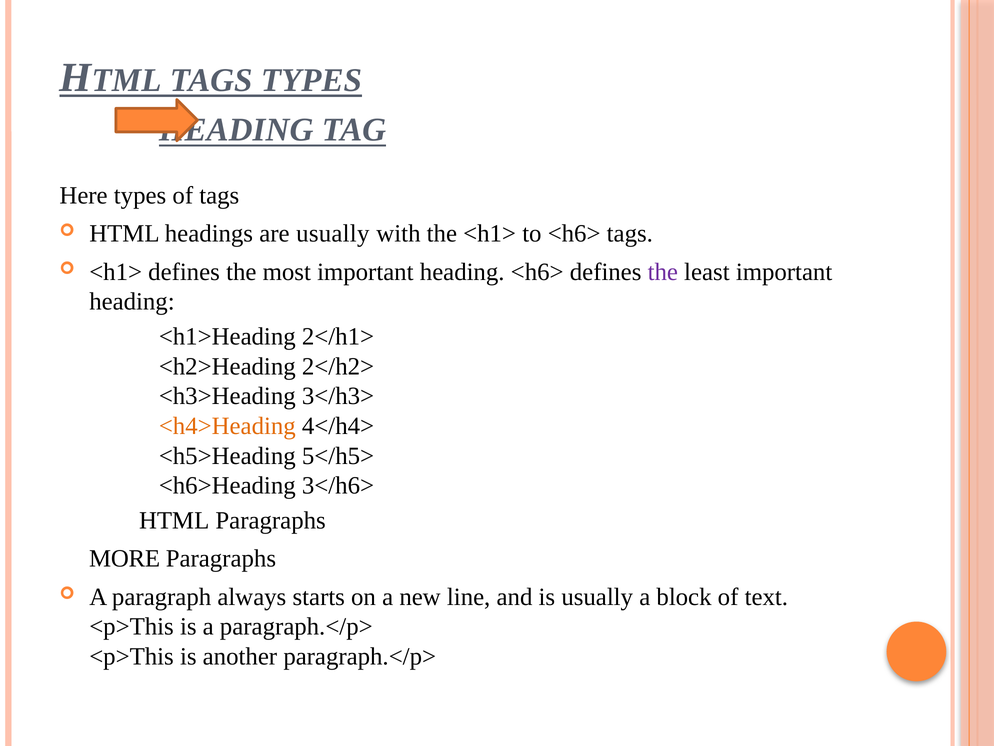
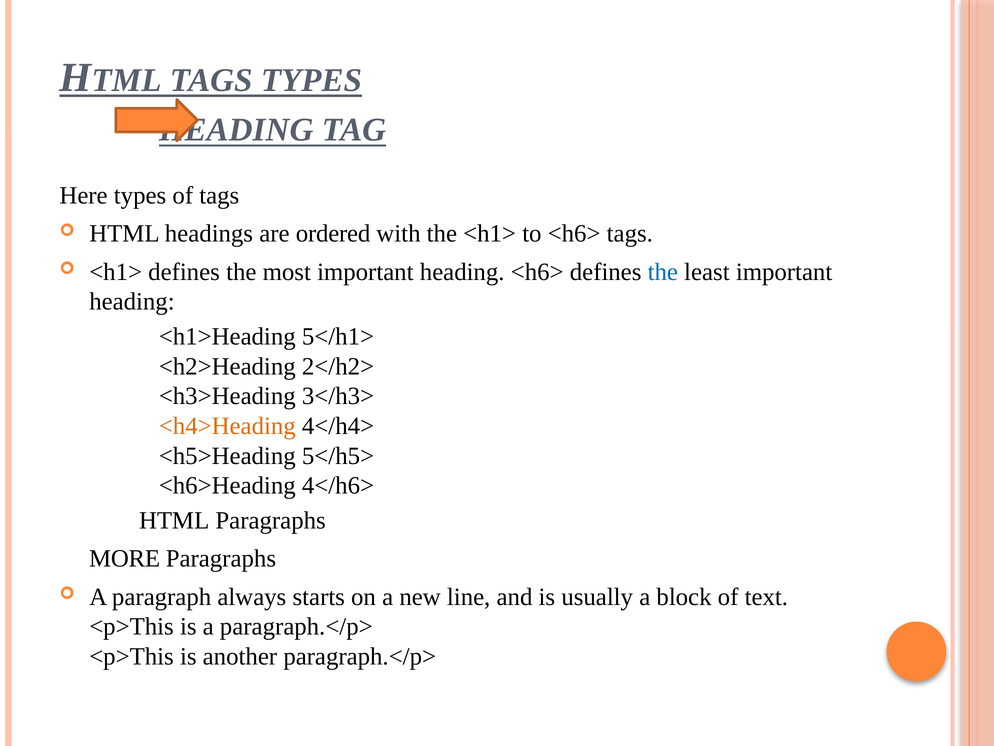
are usually: usually -> ordered (333, 234)
the colour: purple -> blue (663, 272)
2</h1>: 2</h1> -> 5</h1> (338, 336)
3</h6>: 3</h6> -> 4</h6> (338, 485)
